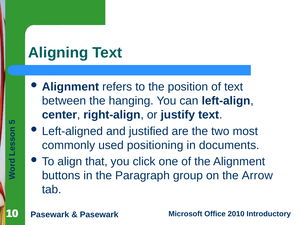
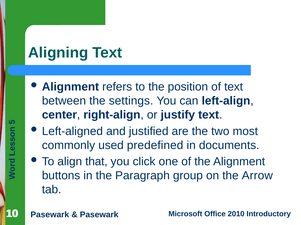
hanging: hanging -> settings (131, 101)
positioning: positioning -> predefined (155, 146)
